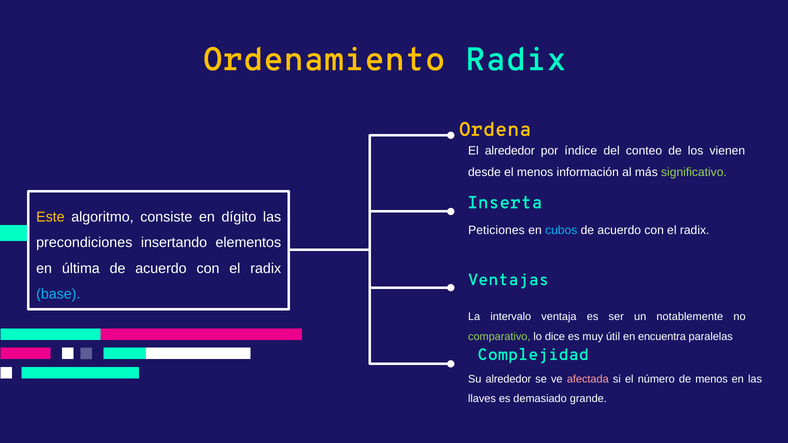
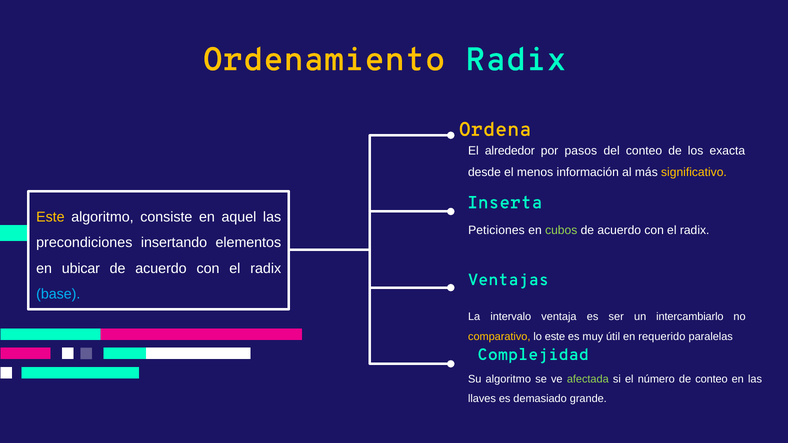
índice: índice -> pasos (581, 151)
vienen: vienen -> exacta (727, 151)
significativo colour: light green -> yellow (694, 172)
dígito: dígito -> aquel (239, 217)
cubos colour: light blue -> light green (561, 231)
última: última -> ubicar (81, 269)
notablemente: notablemente -> intercambiarlo (690, 317)
comparativo colour: light green -> yellow (499, 337)
lo dice: dice -> este (555, 337)
encuentra: encuentra -> requerido (662, 337)
Su alrededor: alrededor -> algoritmo (508, 379)
afectada colour: pink -> light green (588, 379)
de menos: menos -> conteo (712, 379)
